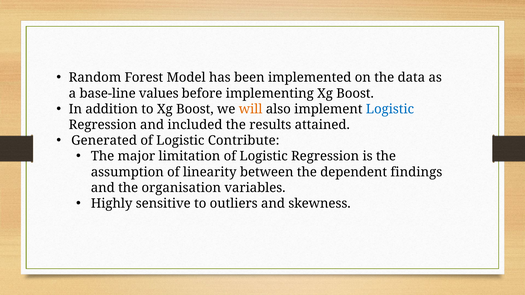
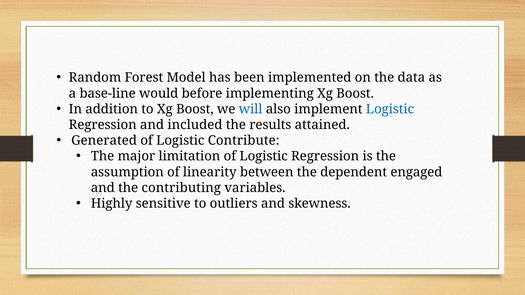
values: values -> would (159, 93)
will colour: orange -> blue (251, 109)
findings: findings -> engaged (416, 172)
organisation: organisation -> contributing (181, 188)
